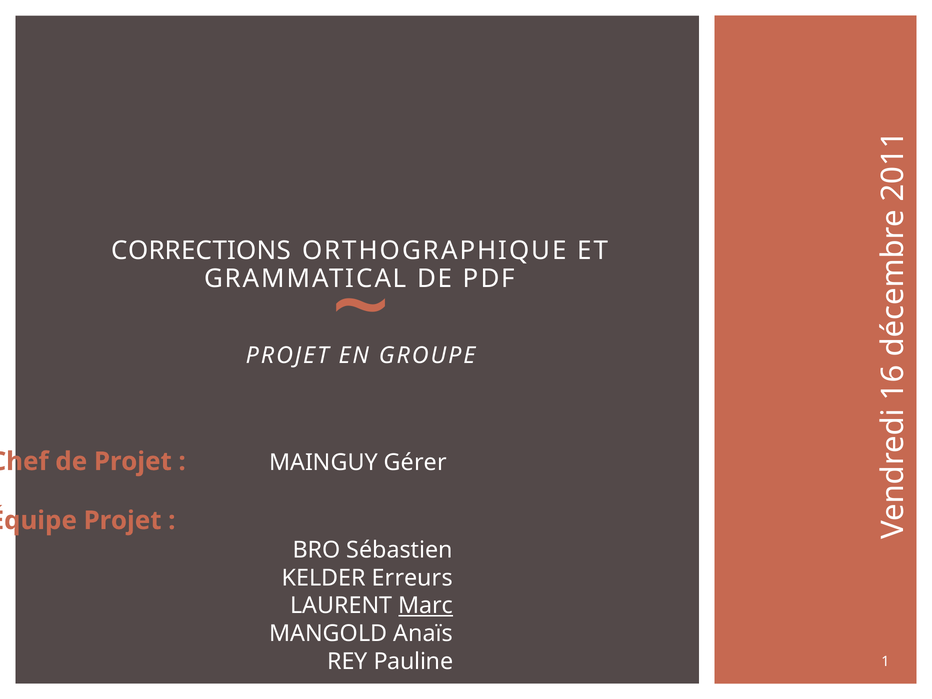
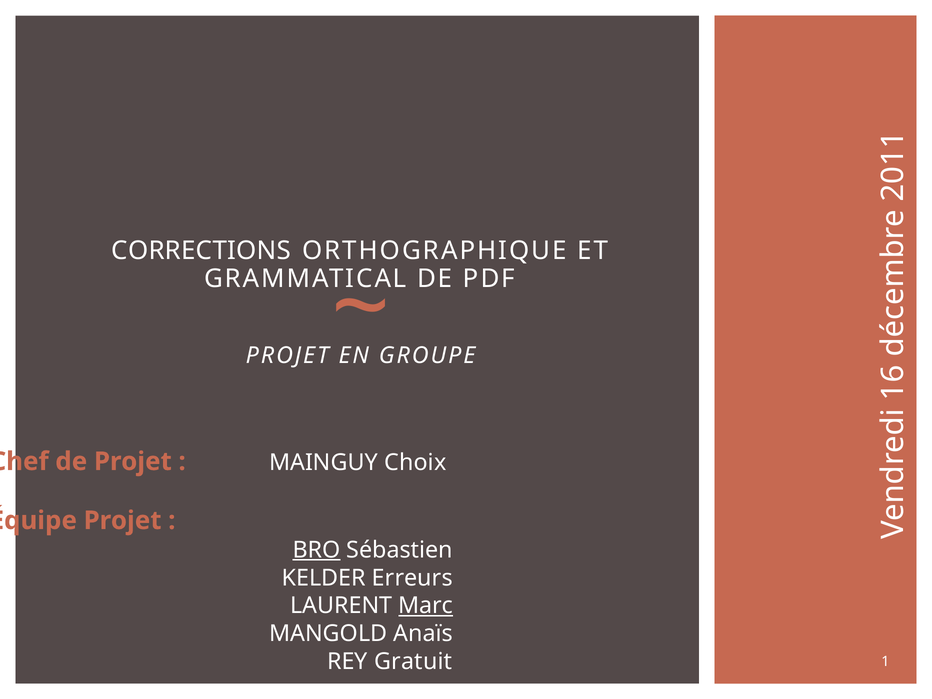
Gérer: Gérer -> Choix (415, 462)
BRO underline: none -> present (317, 550)
Pauline: Pauline -> Gratuit (413, 662)
